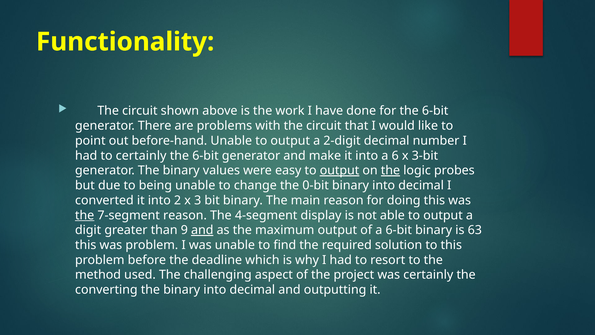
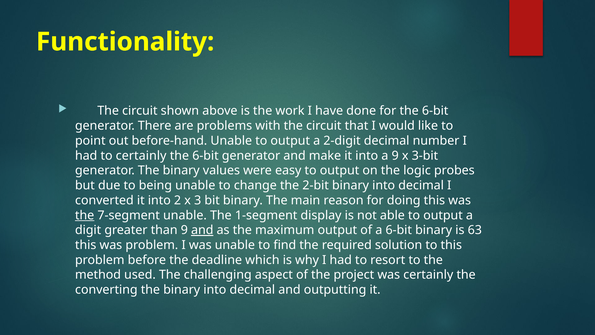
a 6: 6 -> 9 (395, 155)
output underline: present -> none (340, 170)
the underline: present -> none (390, 170)
0-bit: 0-bit -> 2-bit (316, 185)
7-segment reason: reason -> unable (185, 215)
4-segment: 4-segment -> 1-segment (266, 215)
